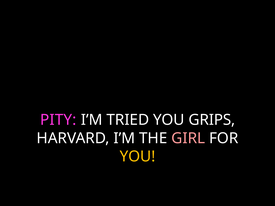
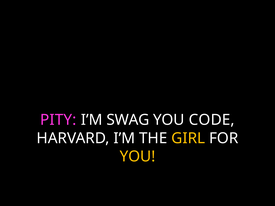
TRIED: TRIED -> SWAG (128, 120)
GRIPS: GRIPS -> CODE (212, 120)
GIRL colour: pink -> yellow (188, 138)
